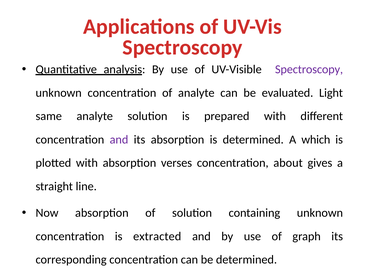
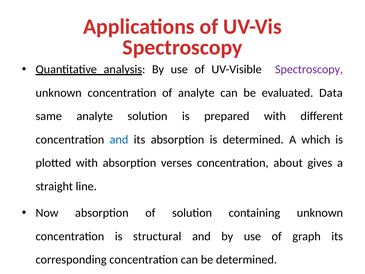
Light: Light -> Data (331, 93)
and colour: purple -> blue (119, 139)
extracted: extracted -> structural (157, 236)
